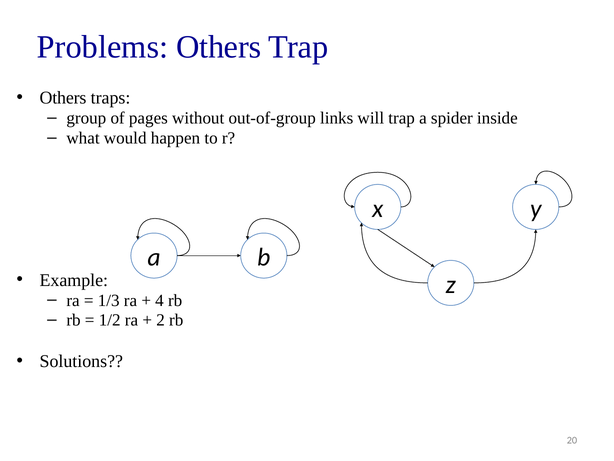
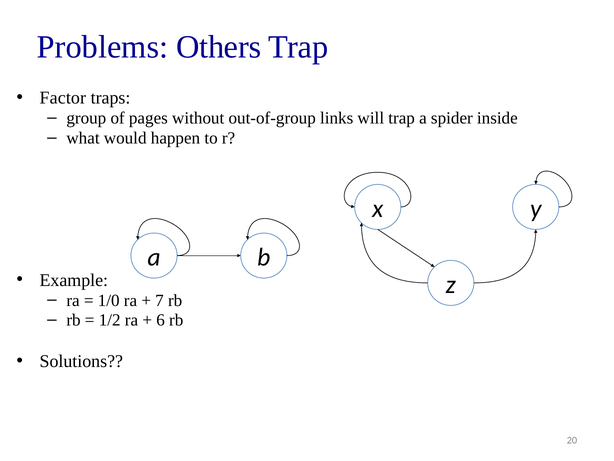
Others: Others -> Factor (63, 98)
1/3: 1/3 -> 1/0 (109, 300)
4: 4 -> 7 (159, 300)
2: 2 -> 6 (161, 320)
